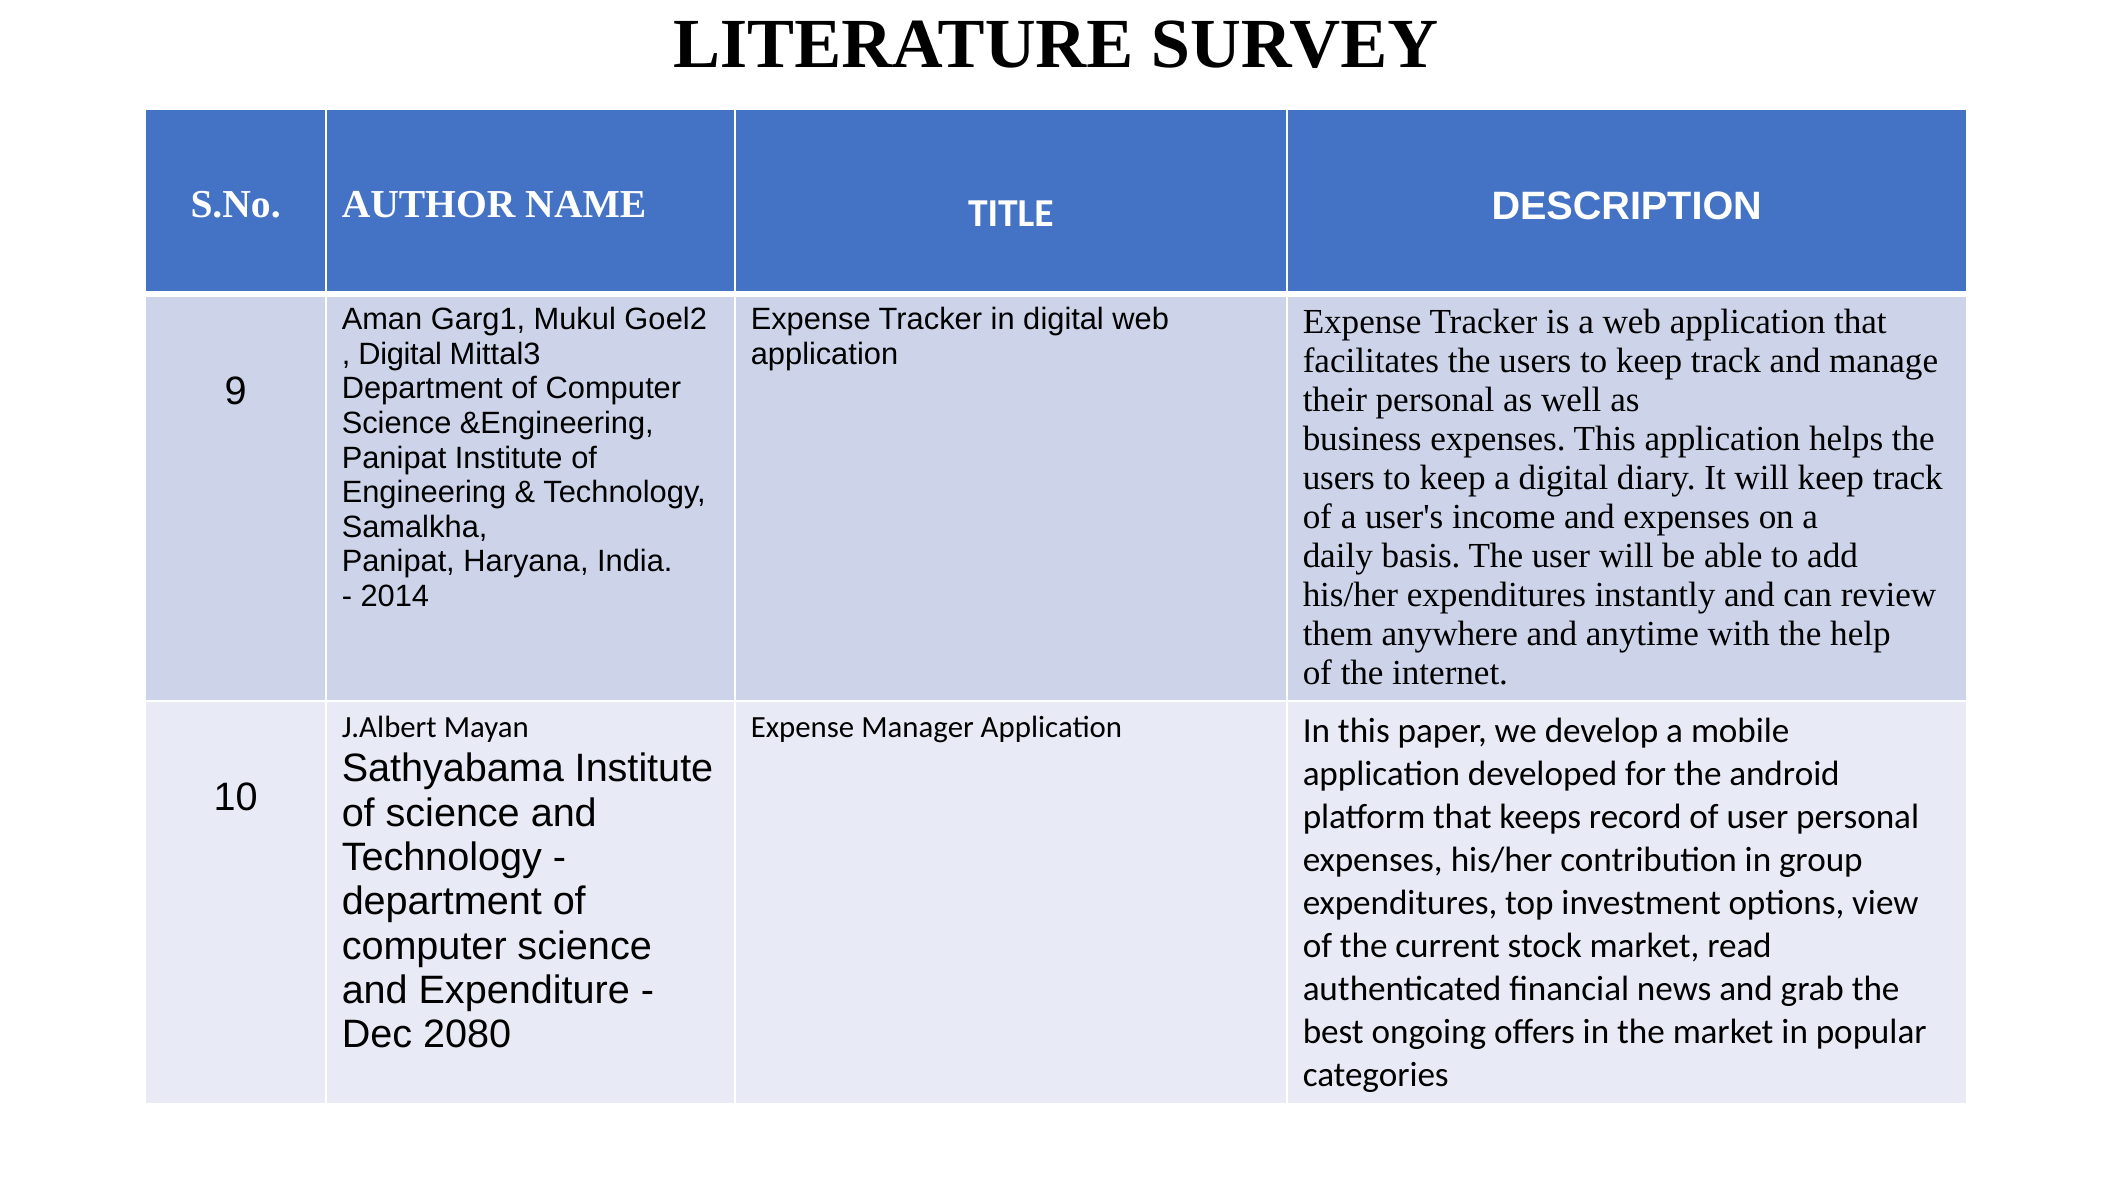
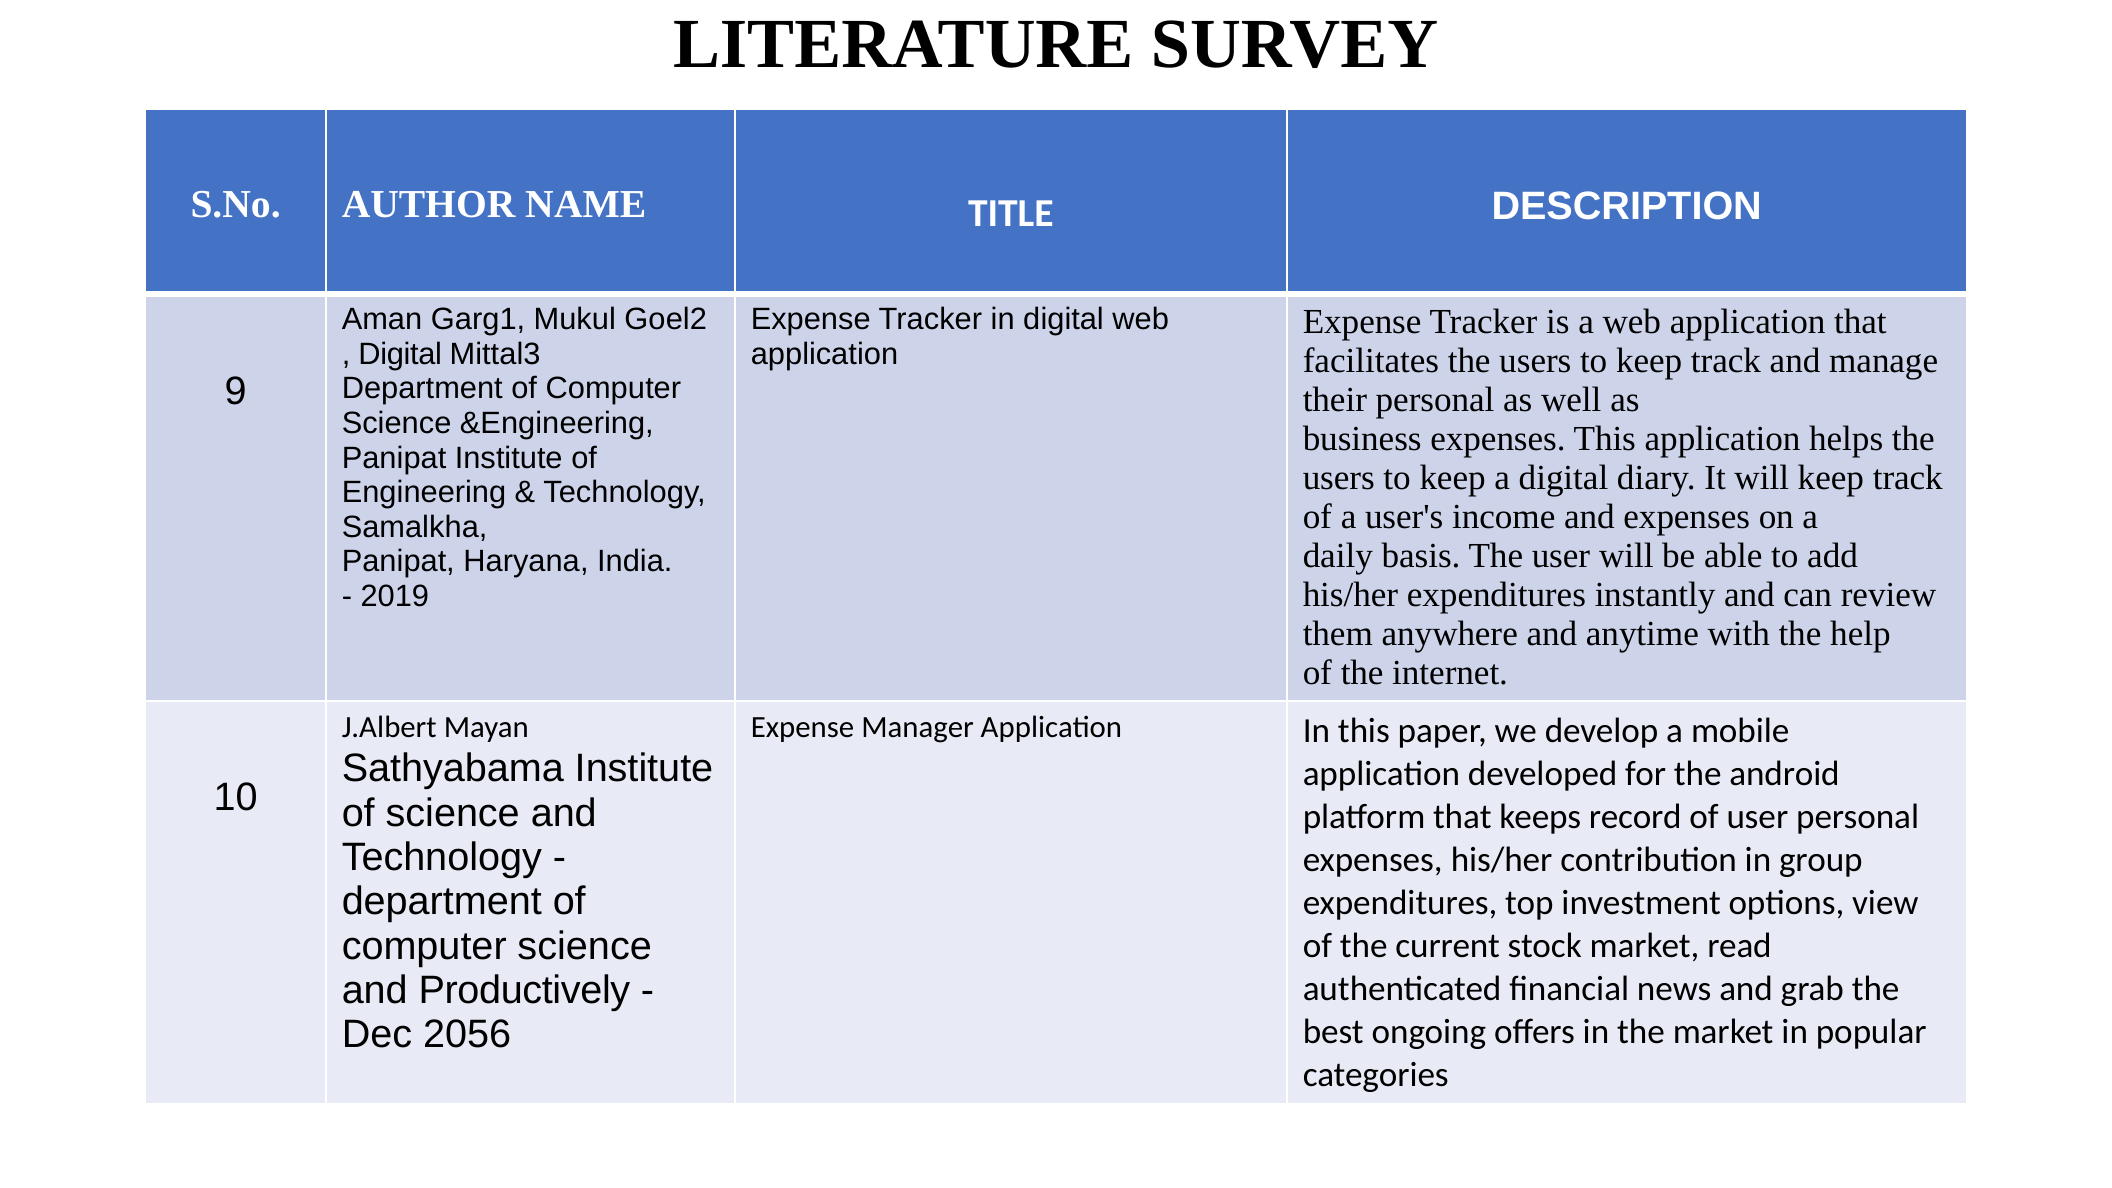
2014: 2014 -> 2019 (395, 596)
Expenditure: Expenditure -> Productively (524, 991)
2080: 2080 -> 2056 (467, 1035)
